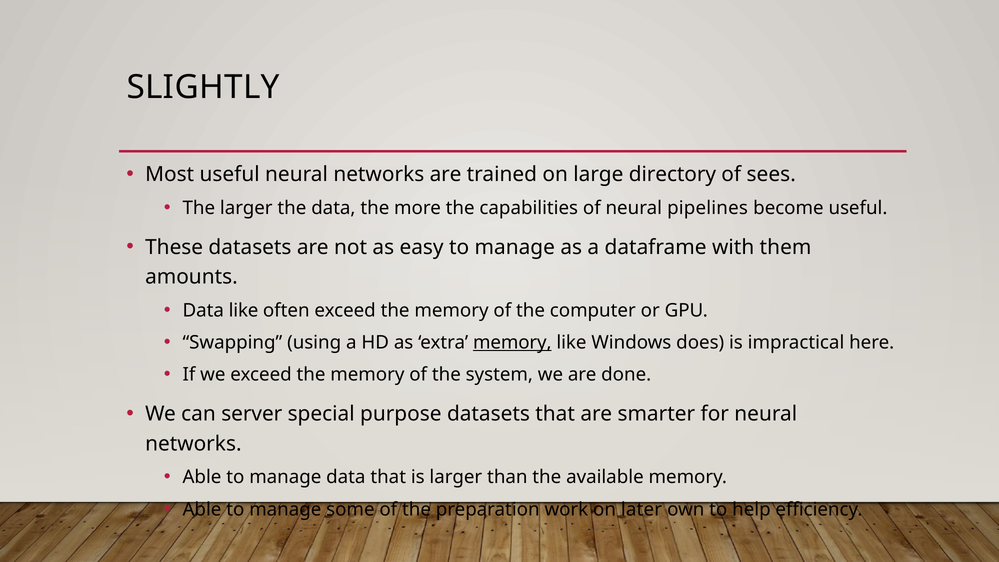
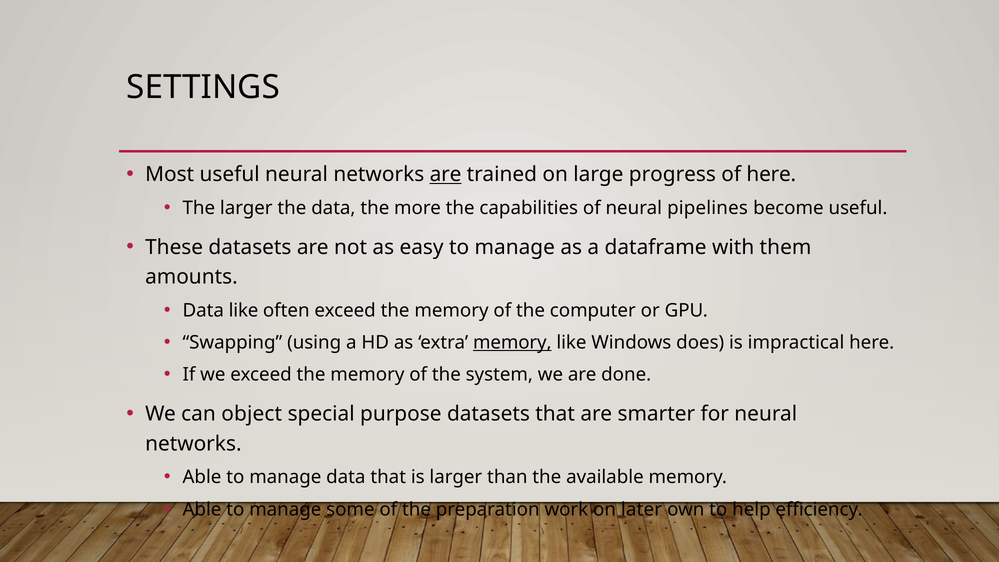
SLIGHTLY: SLIGHTLY -> SETTINGS (203, 87)
are underline: none -> present (446, 175)
directory: directory -> progress (672, 175)
of sees: sees -> here (771, 175)
server: server -> object (252, 414)
